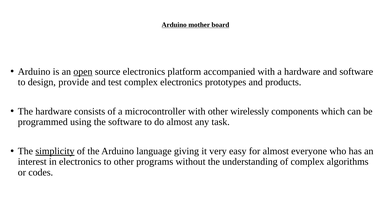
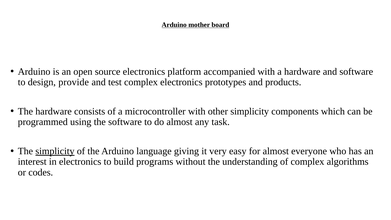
open underline: present -> none (83, 72)
other wirelessly: wirelessly -> simplicity (250, 111)
to other: other -> build (124, 162)
